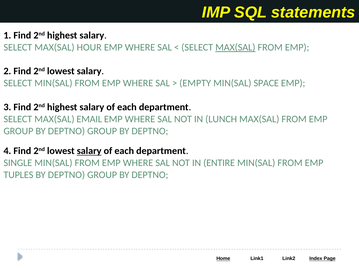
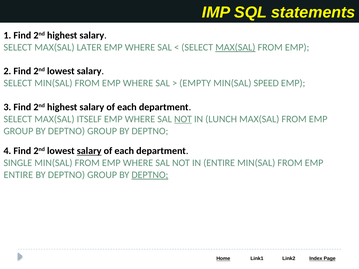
HOUR: HOUR -> LATER (89, 47)
SPACE: SPACE -> SPEED (266, 83)
EMAIL: EMAIL -> ITSELF (89, 119)
NOT underline: none -> present (183, 119)
TUPLES: TUPLES -> ENTIRE (18, 175)
DEPTNO underline: none -> present (150, 175)
